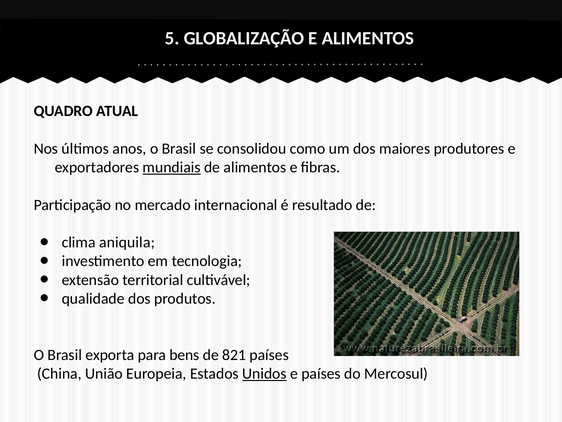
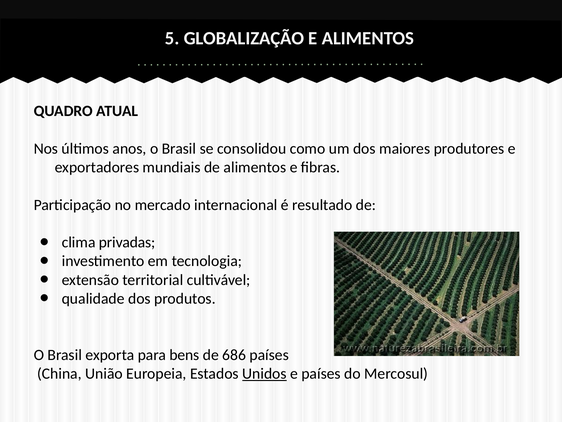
mundiais underline: present -> none (172, 167)
aniquila: aniquila -> privadas (127, 242)
821: 821 -> 686 (234, 355)
